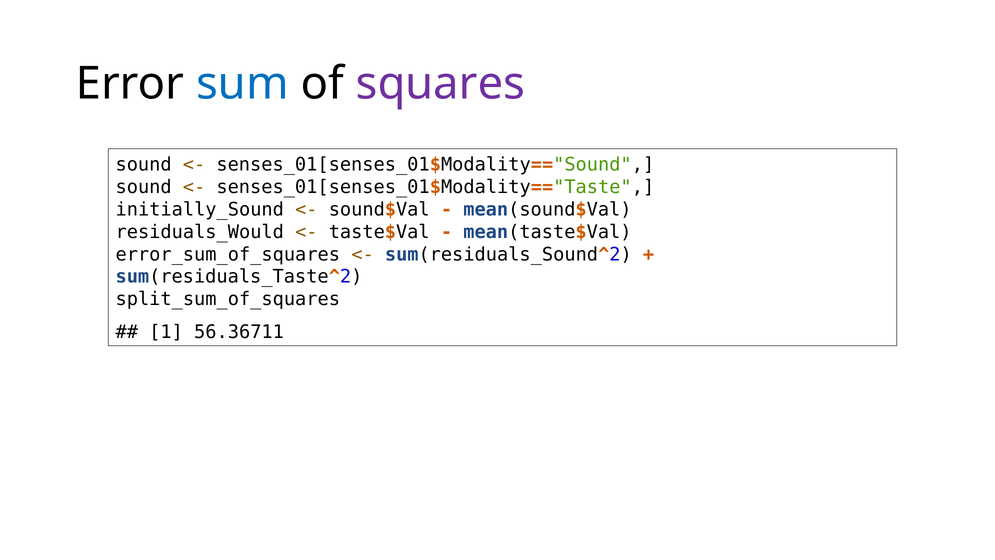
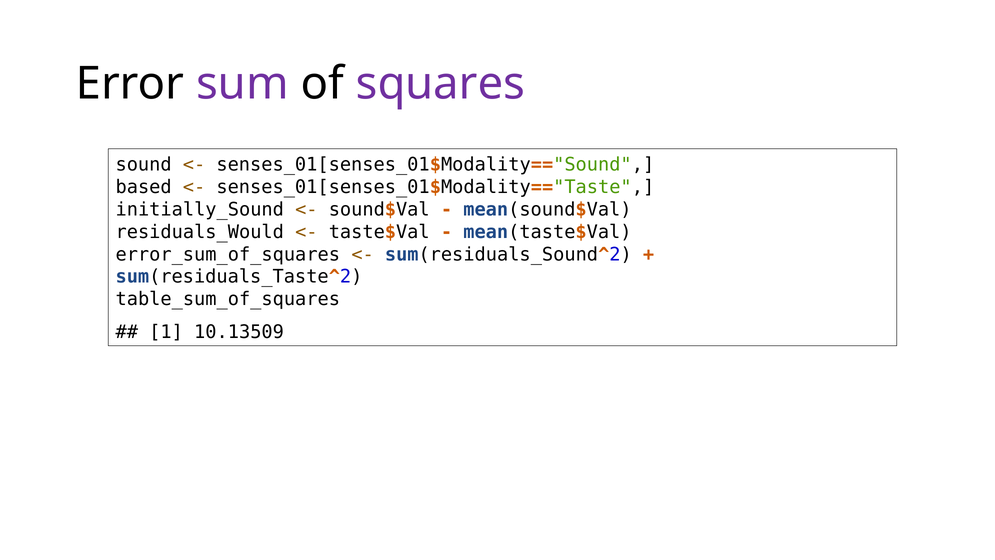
sum colour: blue -> purple (242, 84)
sound: sound -> based (144, 187)
split_sum_of_squares: split_sum_of_squares -> table_sum_of_squares (228, 299)
56.36711: 56.36711 -> 10.13509 (239, 332)
